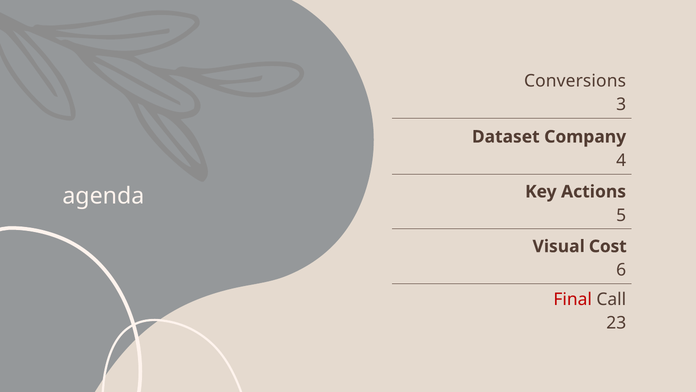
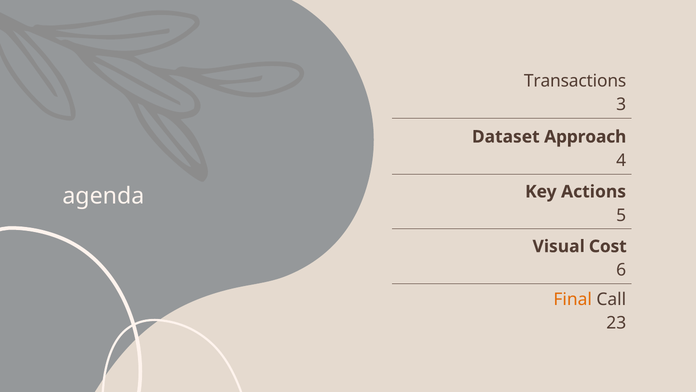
Conversions: Conversions -> Transactions (575, 81)
Company: Company -> Approach (585, 137)
Final colour: red -> orange (573, 299)
